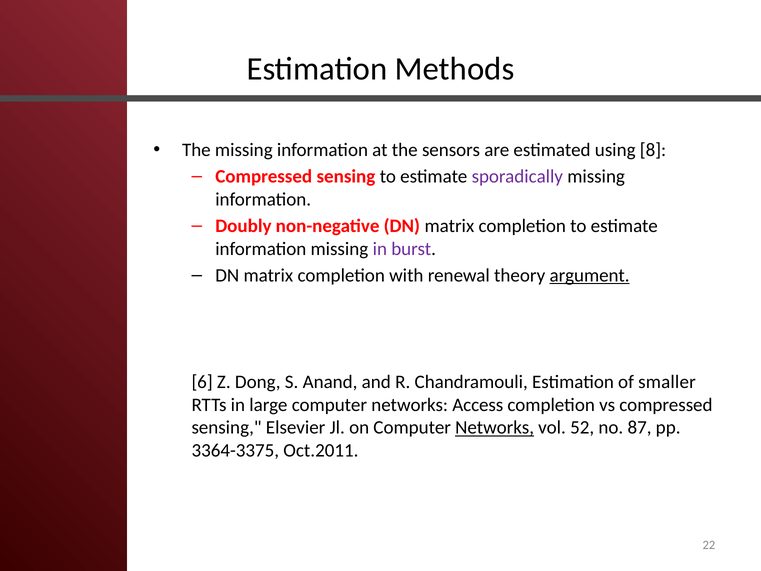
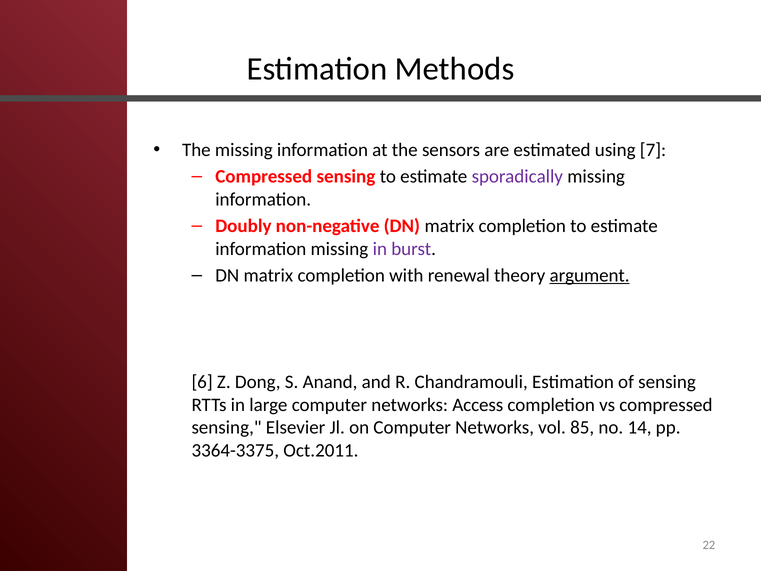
8: 8 -> 7 (653, 150)
of smaller: smaller -> sensing (667, 382)
Networks underline: present -> none (495, 427)
52: 52 -> 85 (582, 427)
87: 87 -> 14 (640, 427)
